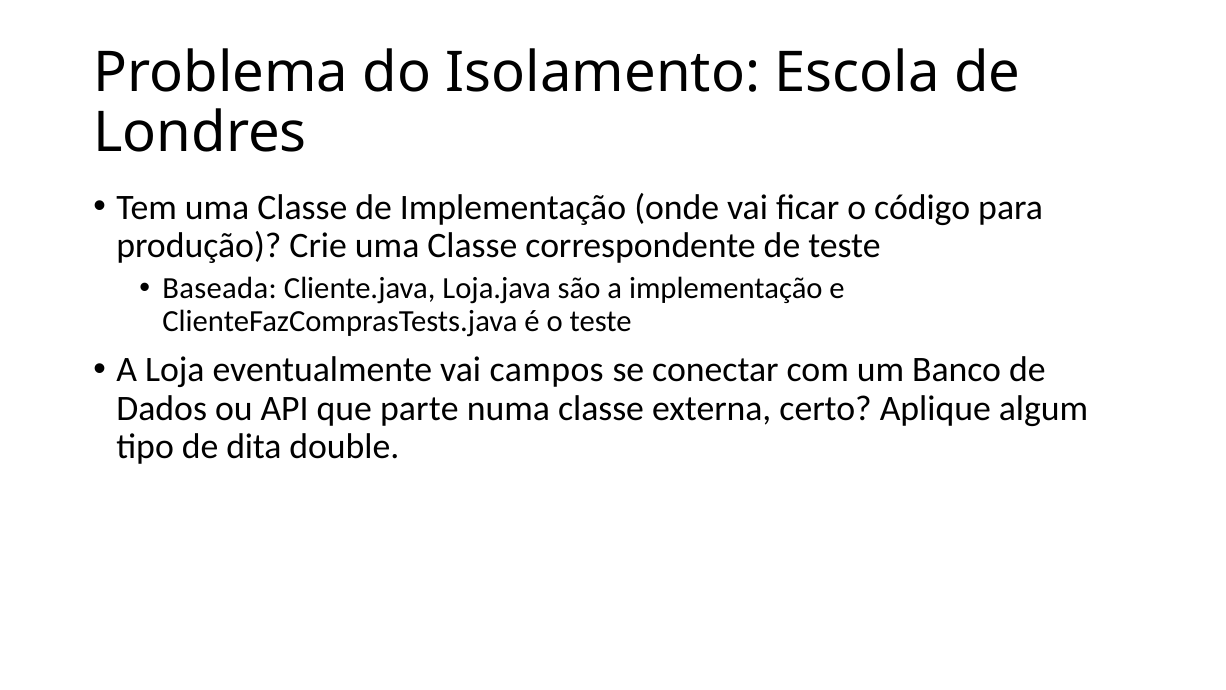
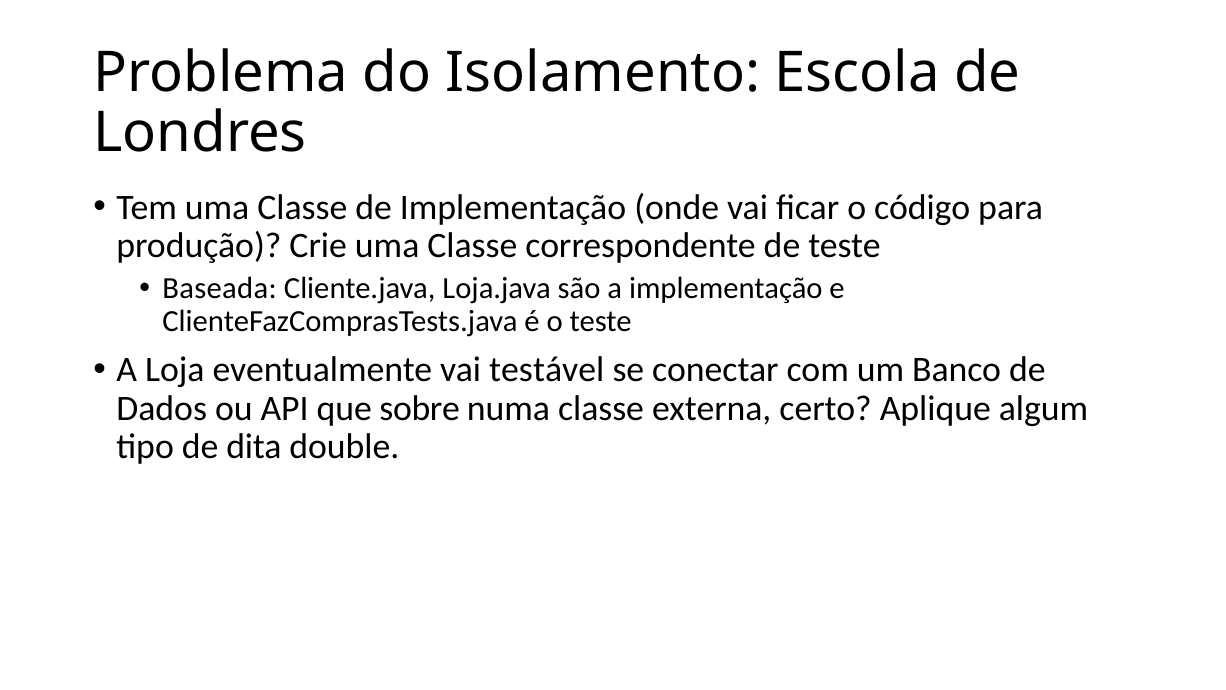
campos: campos -> testável (547, 370)
parte: parte -> sobre (420, 408)
